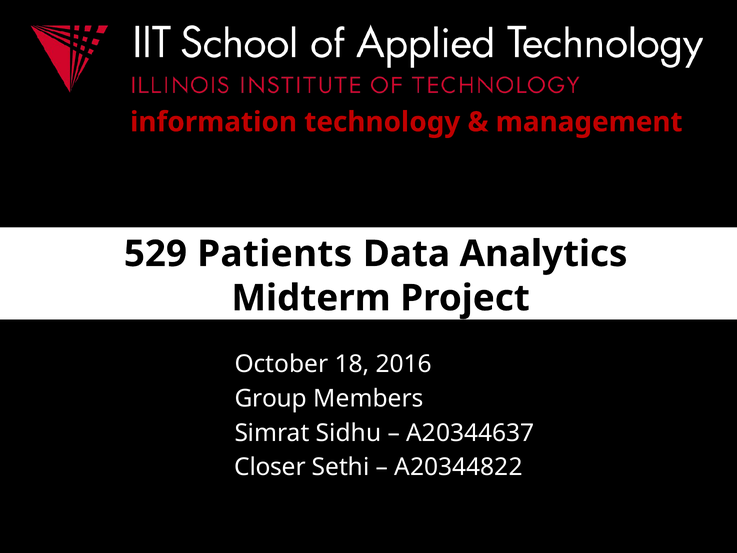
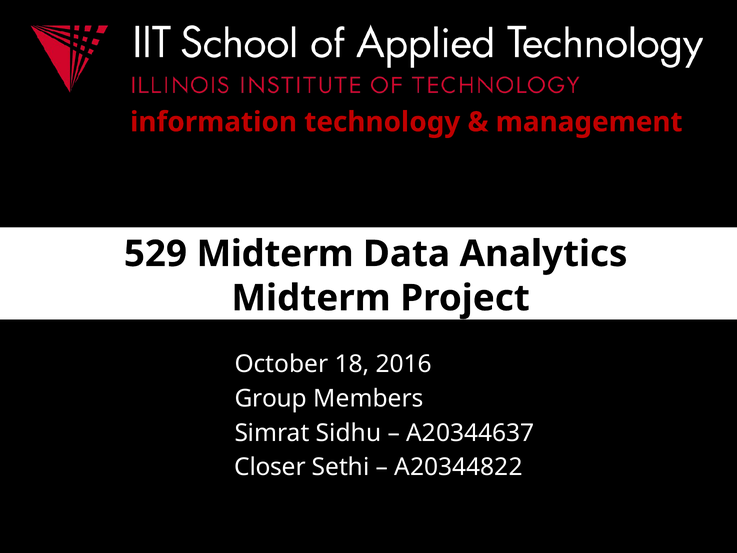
529 Patients: Patients -> Midterm (275, 254)
